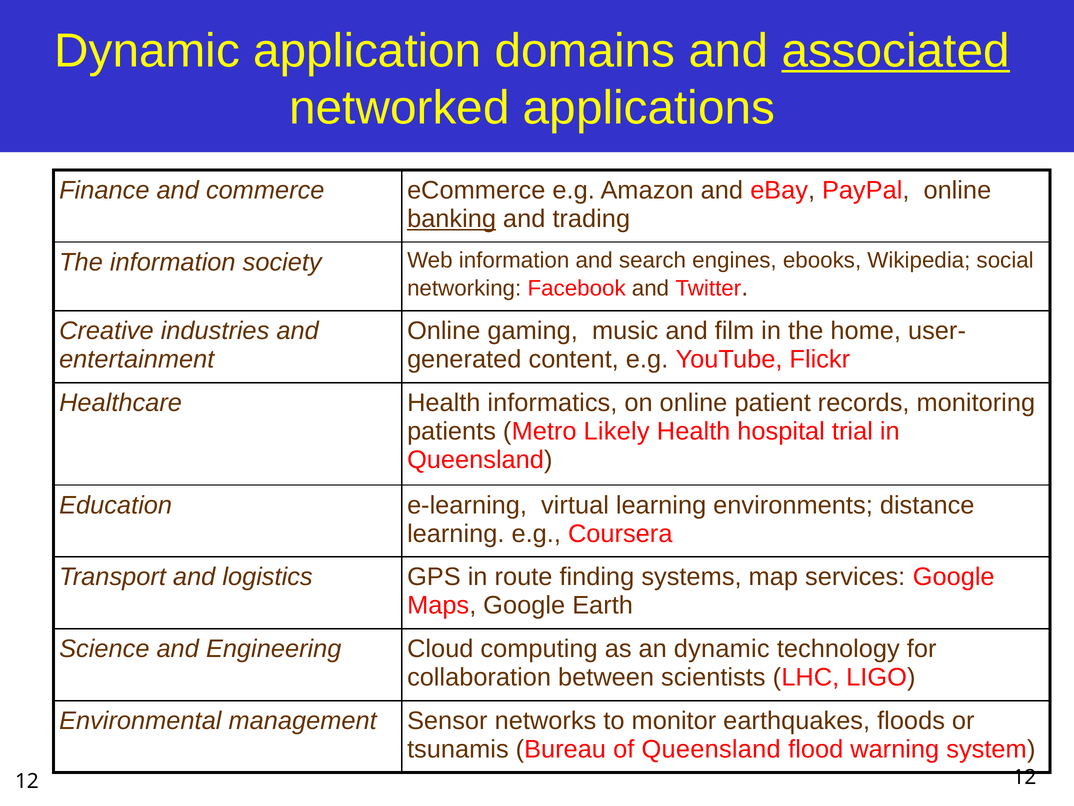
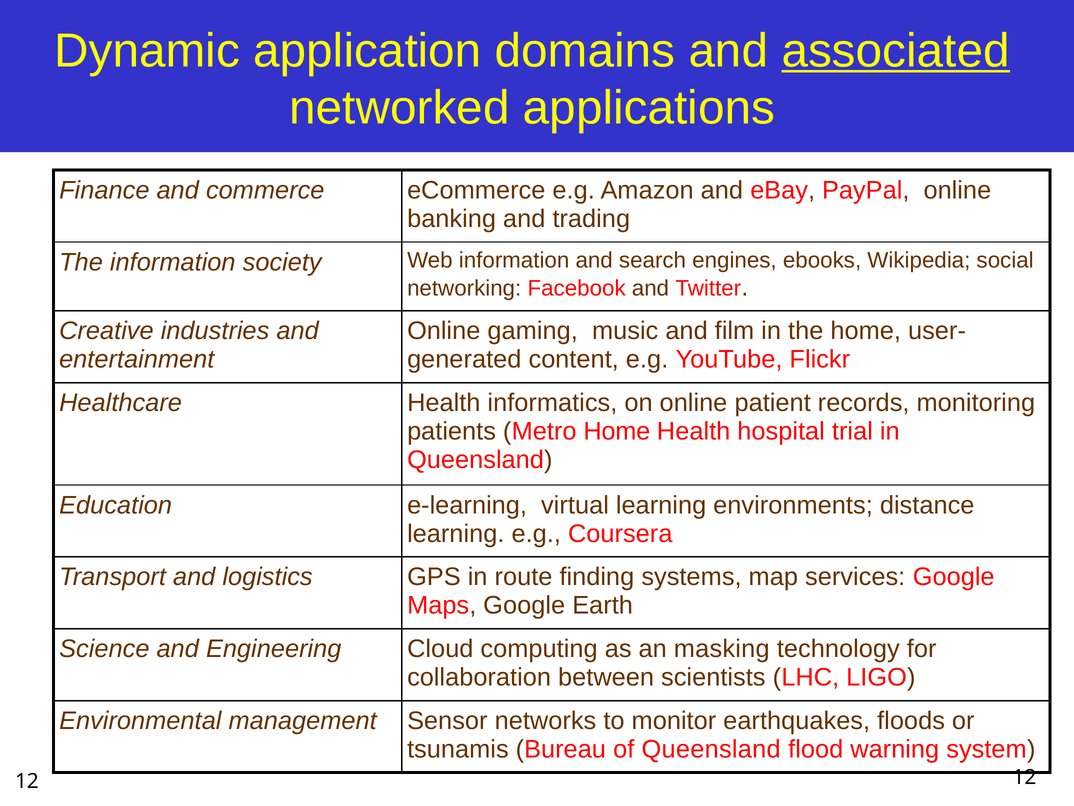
banking underline: present -> none (452, 219)
Metro Likely: Likely -> Home (617, 431)
an dynamic: dynamic -> masking (722, 649)
